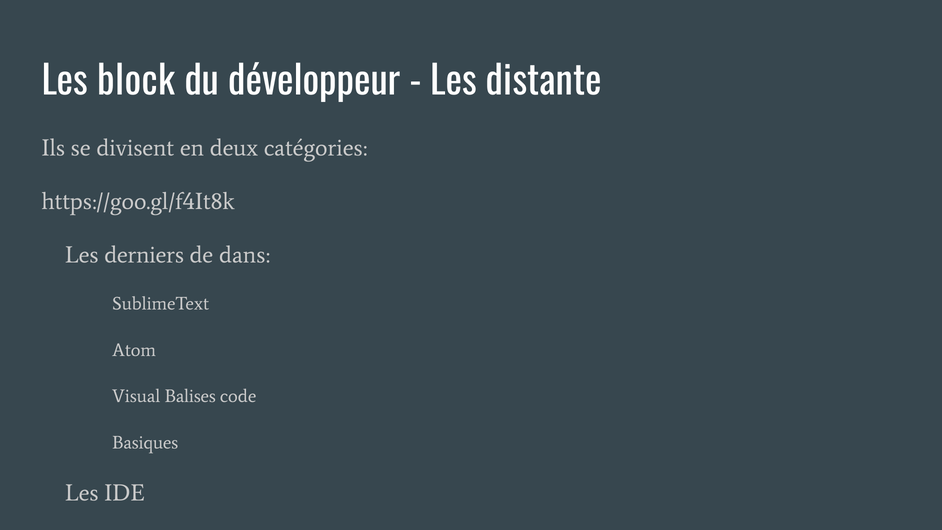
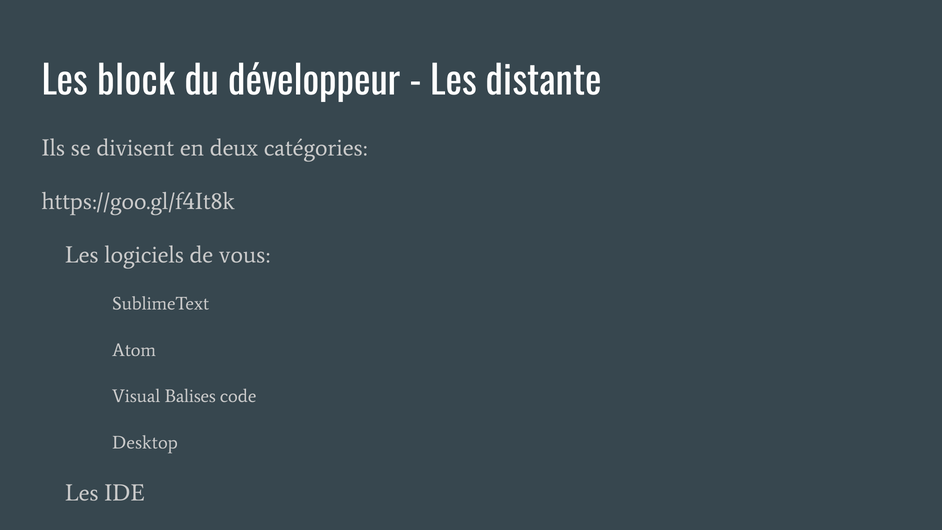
derniers: derniers -> logiciels (144, 255)
dans: dans -> vous (245, 255)
Basiques: Basiques -> Desktop (145, 442)
